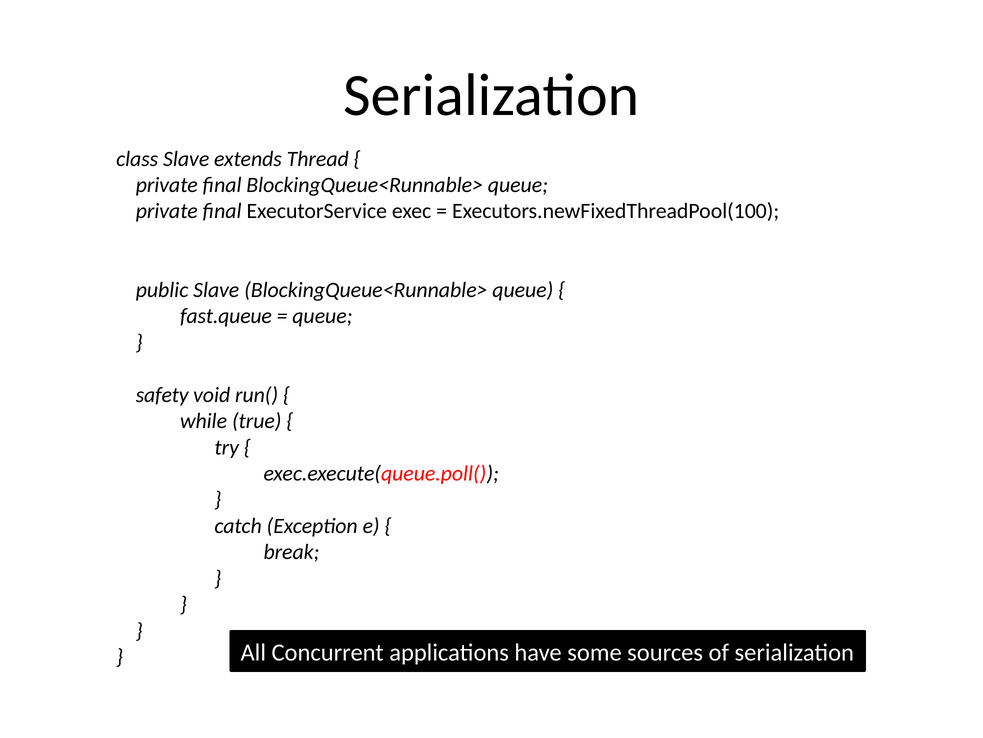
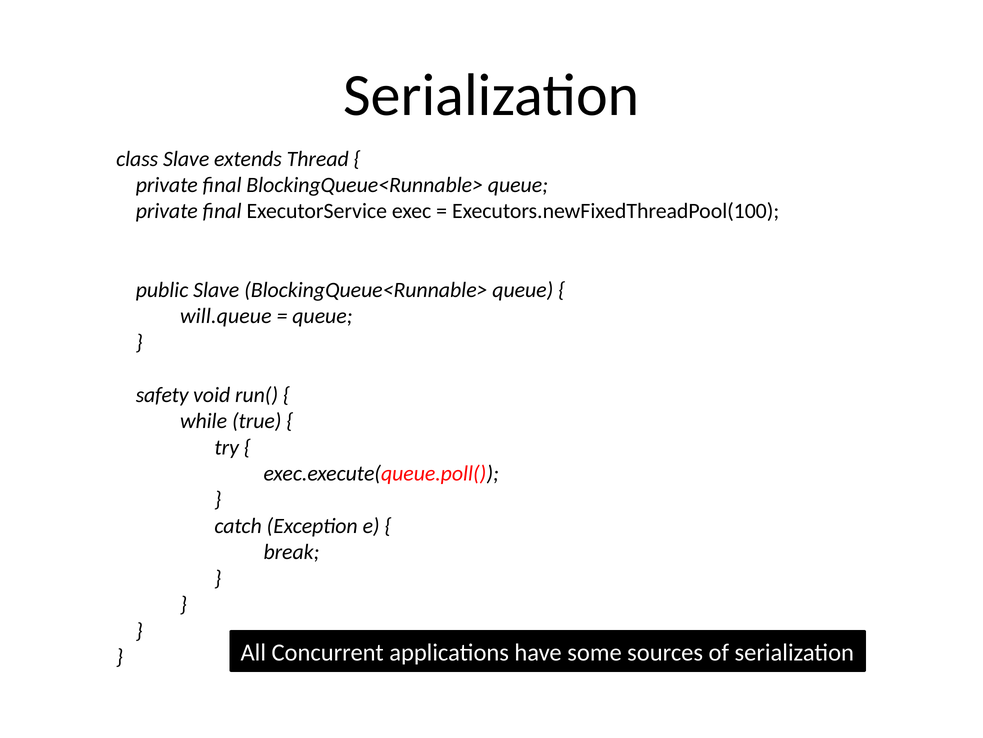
fast.queue: fast.queue -> will.queue (226, 316)
